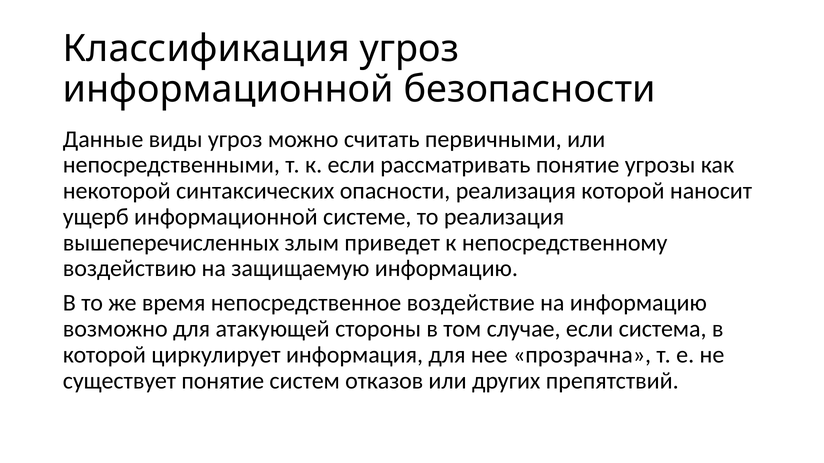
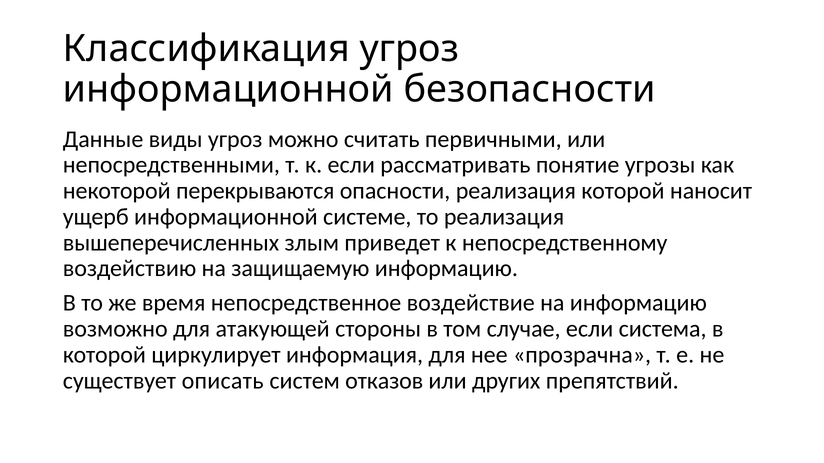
синтаксических: синтаксических -> перекрываются (255, 191)
существует понятие: понятие -> описать (223, 381)
